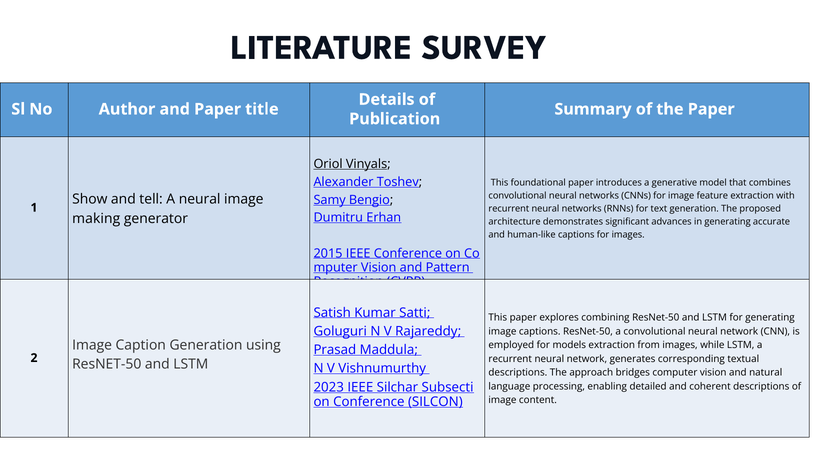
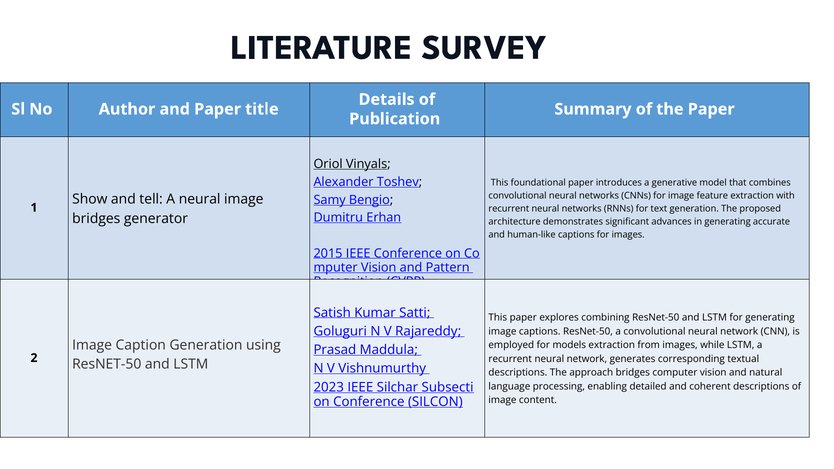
making: making -> bridges (96, 219)
